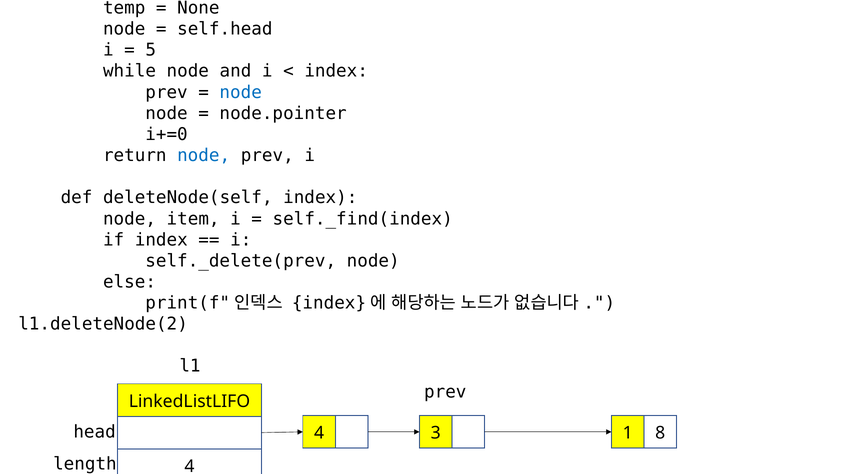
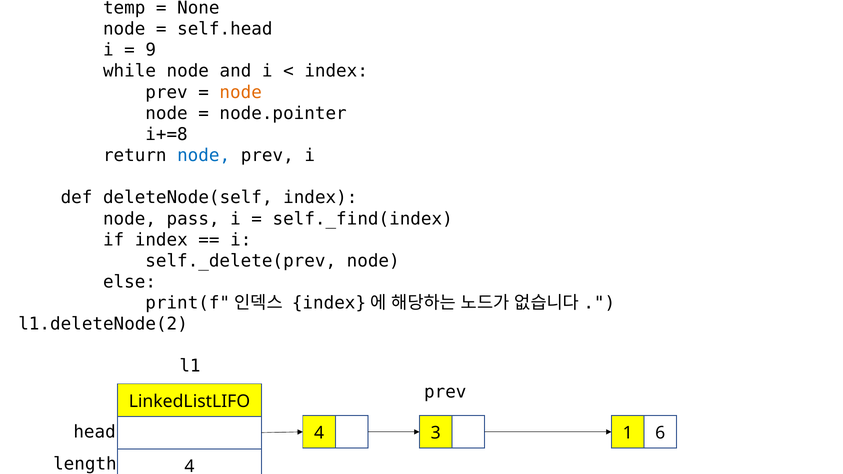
5: 5 -> 9 (151, 50)
node colour: blue -> orange (241, 92)
i+=0: i+=0 -> i+=8 (167, 134)
item: item -> pass (193, 219)
8: 8 -> 6 (660, 433)
